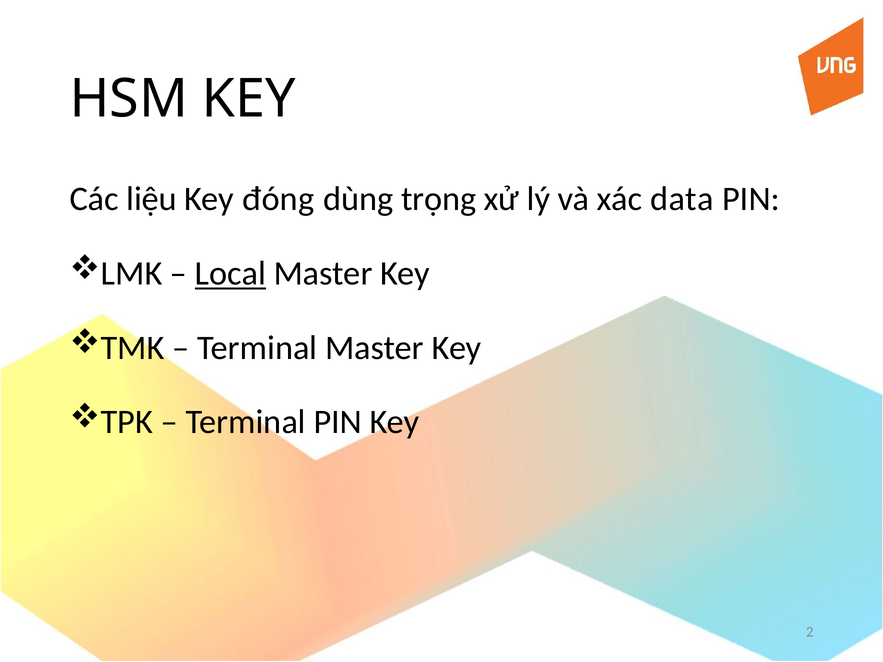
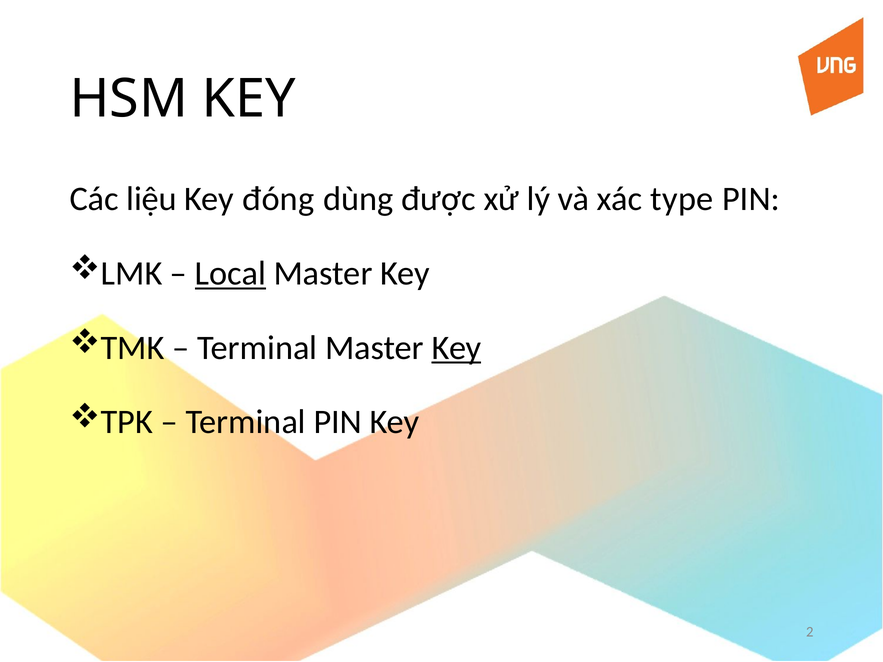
trọng: trọng -> được (438, 199)
data: data -> type (682, 199)
Key underline: none -> present (457, 348)
